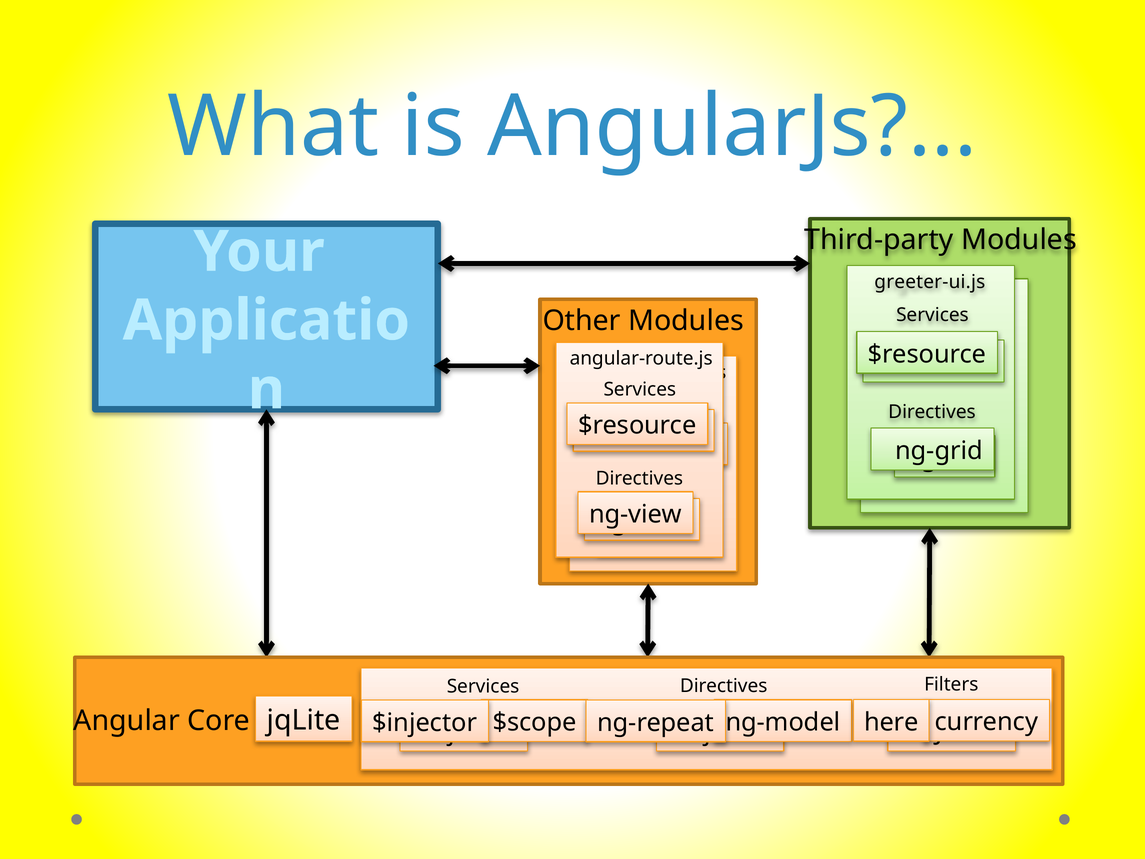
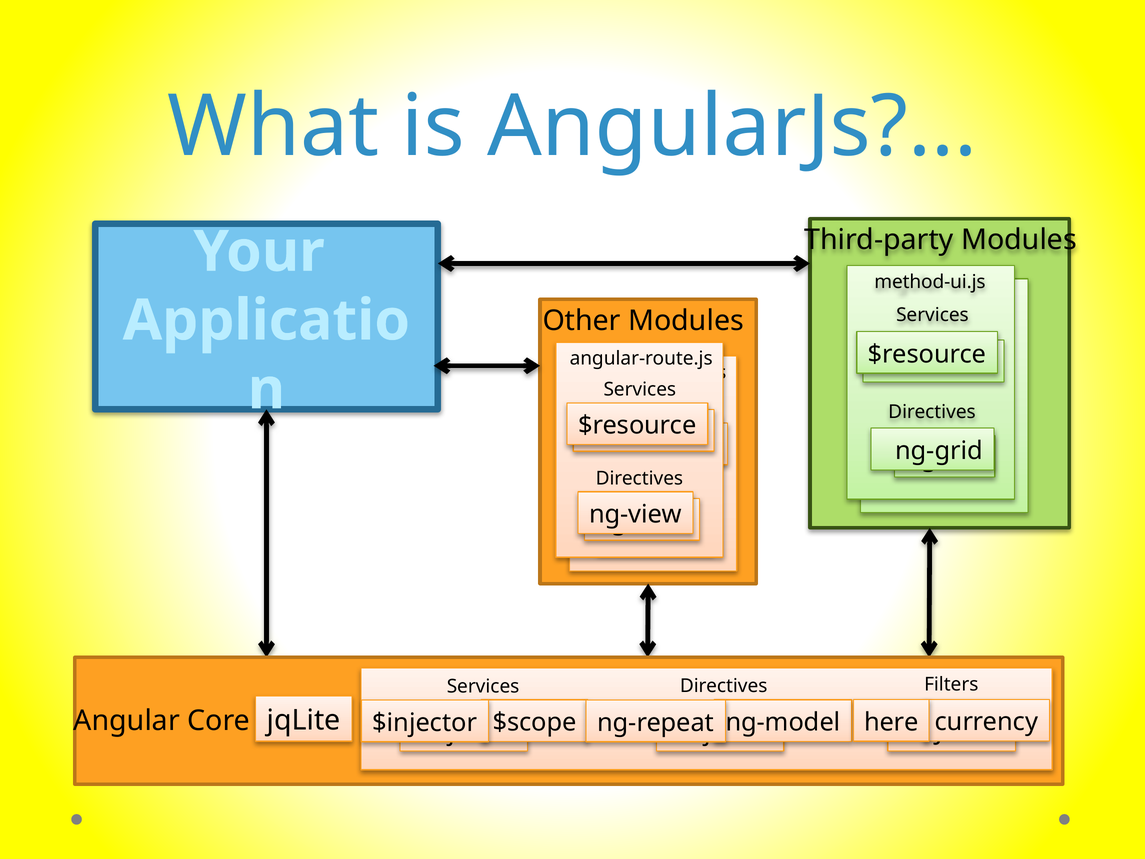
greeter-ui.js: greeter-ui.js -> method-ui.js (930, 282)
